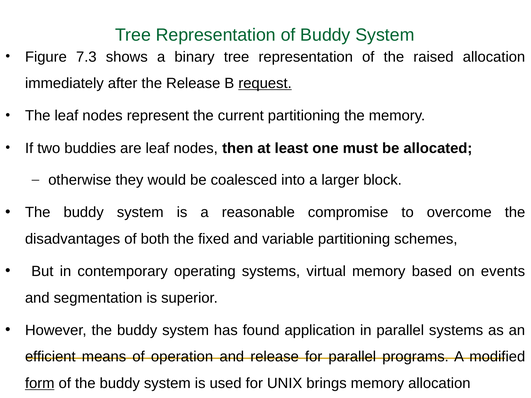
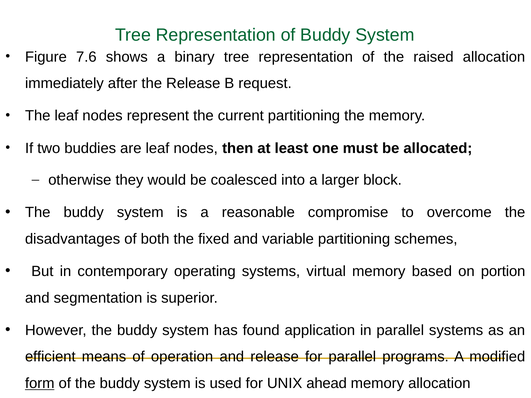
7.3: 7.3 -> 7.6 (86, 57)
request underline: present -> none (265, 83)
events: events -> portion (503, 271)
brings: brings -> ahead (327, 384)
